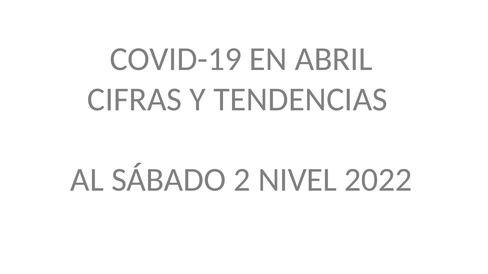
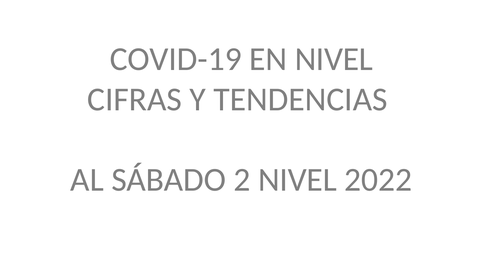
EN ABRIL: ABRIL -> NIVEL (334, 59)
